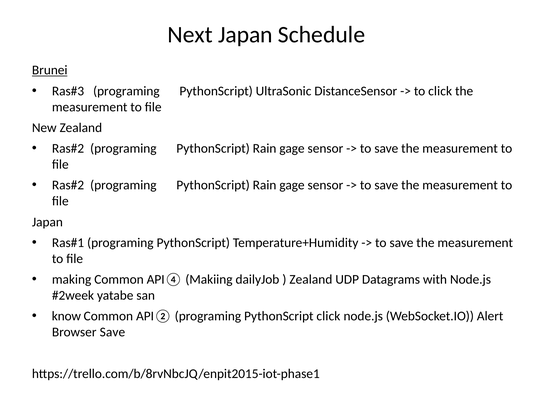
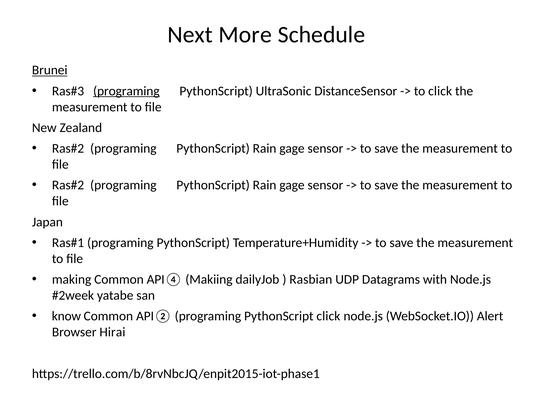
Next Japan: Japan -> More (245, 35)
programing underline: none -> present (126, 91)
Zealand: Zealand -> Rasbian (311, 279)
Browser Save: Save -> Hirai (112, 332)
